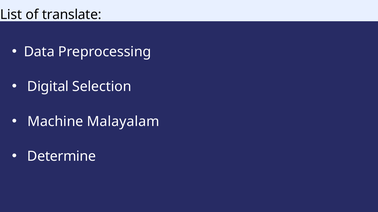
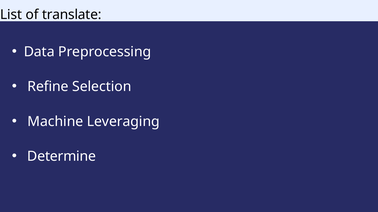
Digital: Digital -> Refine (48, 87)
Malayalam: Malayalam -> Leveraging (123, 122)
